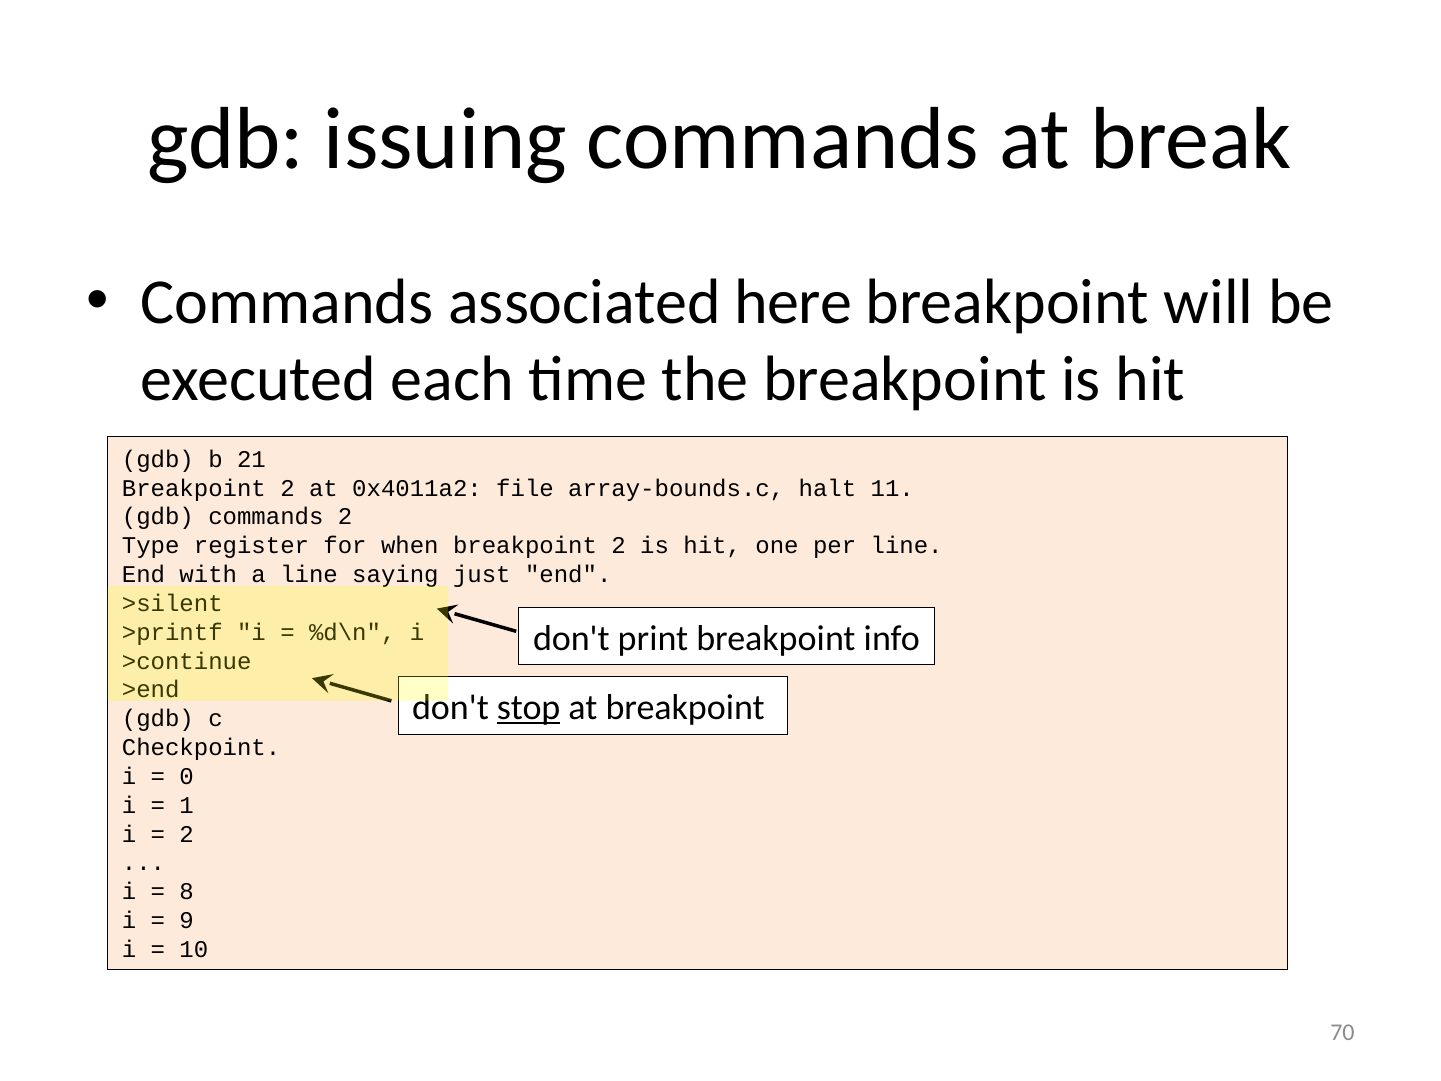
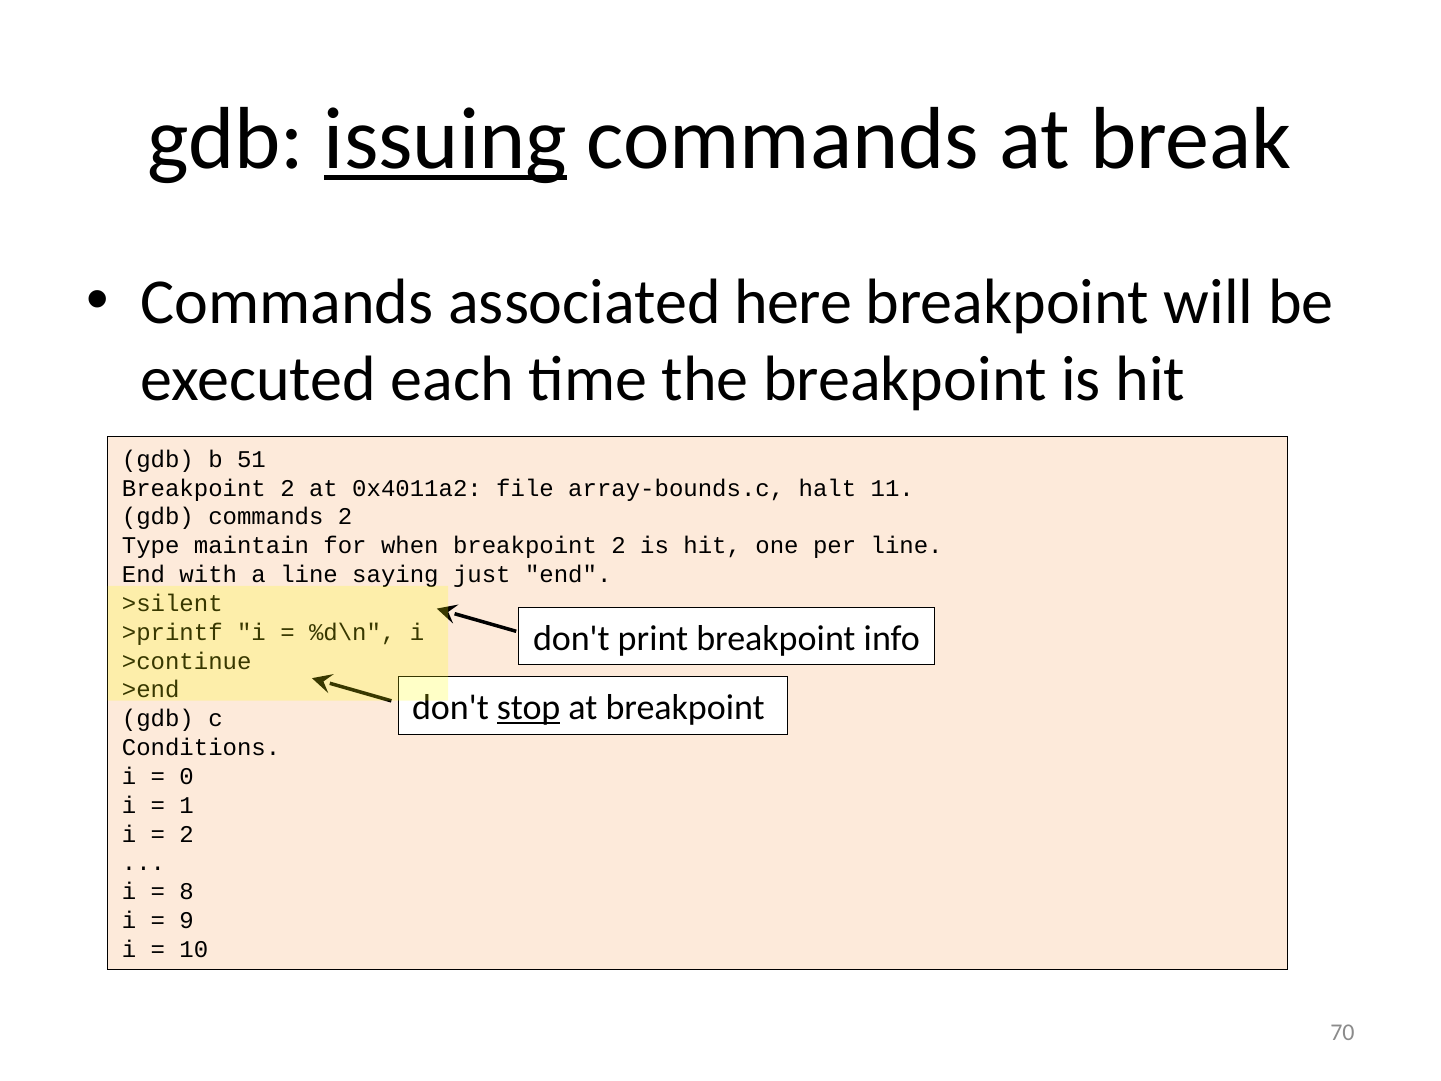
issuing underline: none -> present (445, 139)
21: 21 -> 51 (251, 459)
register: register -> maintain (251, 546)
Checkpoint: Checkpoint -> Conditions (201, 747)
